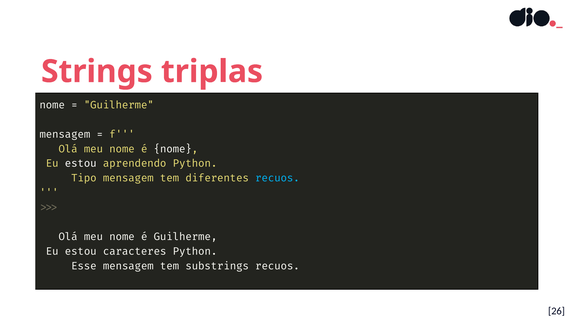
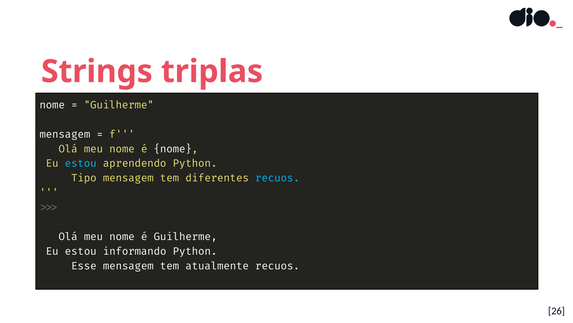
estou colour: white -> light blue (81, 163)
caracteres: caracteres -> informando (135, 251)
substrings: substrings -> atualmente (217, 265)
